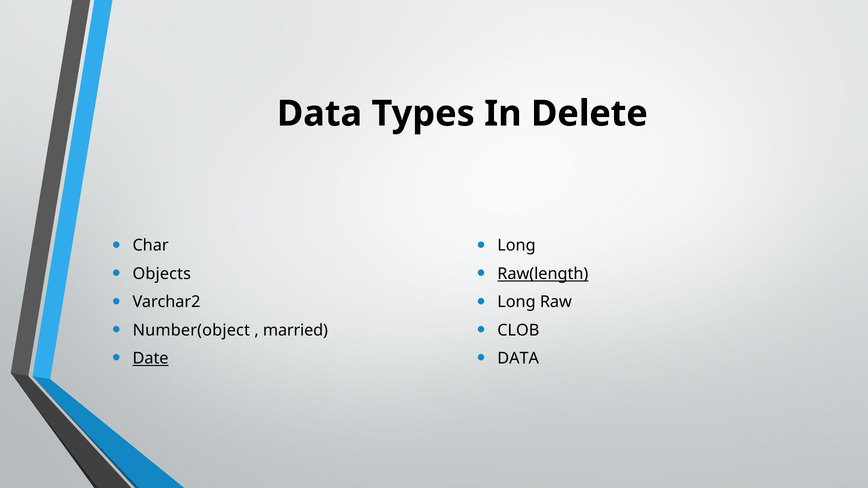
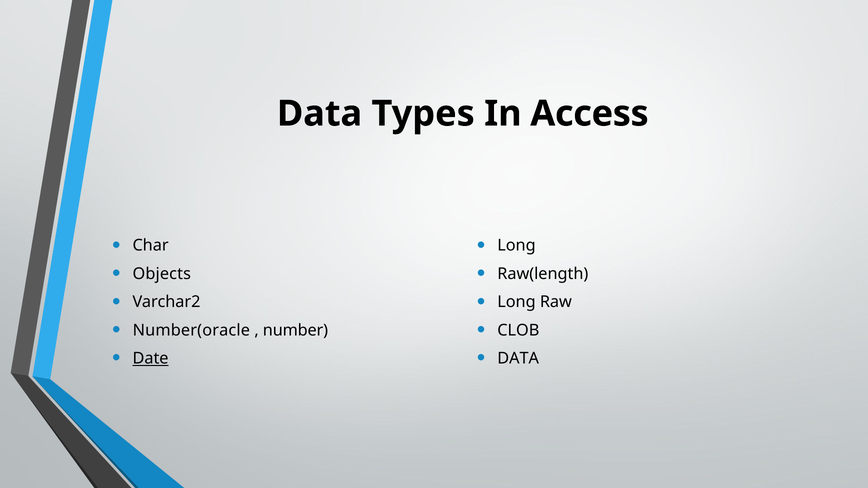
Delete: Delete -> Access (589, 114)
Raw(length underline: present -> none (543, 274)
Number(object: Number(object -> Number(oracle (191, 330)
married: married -> number (295, 330)
